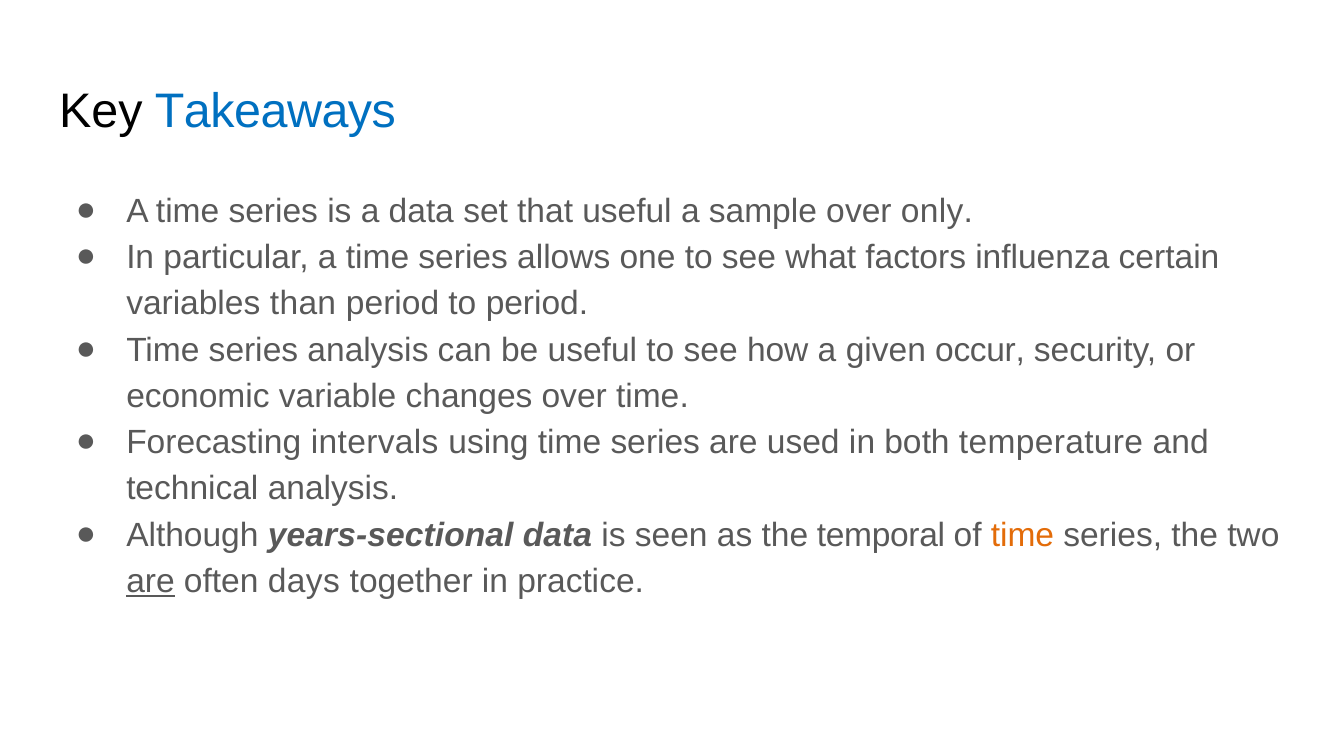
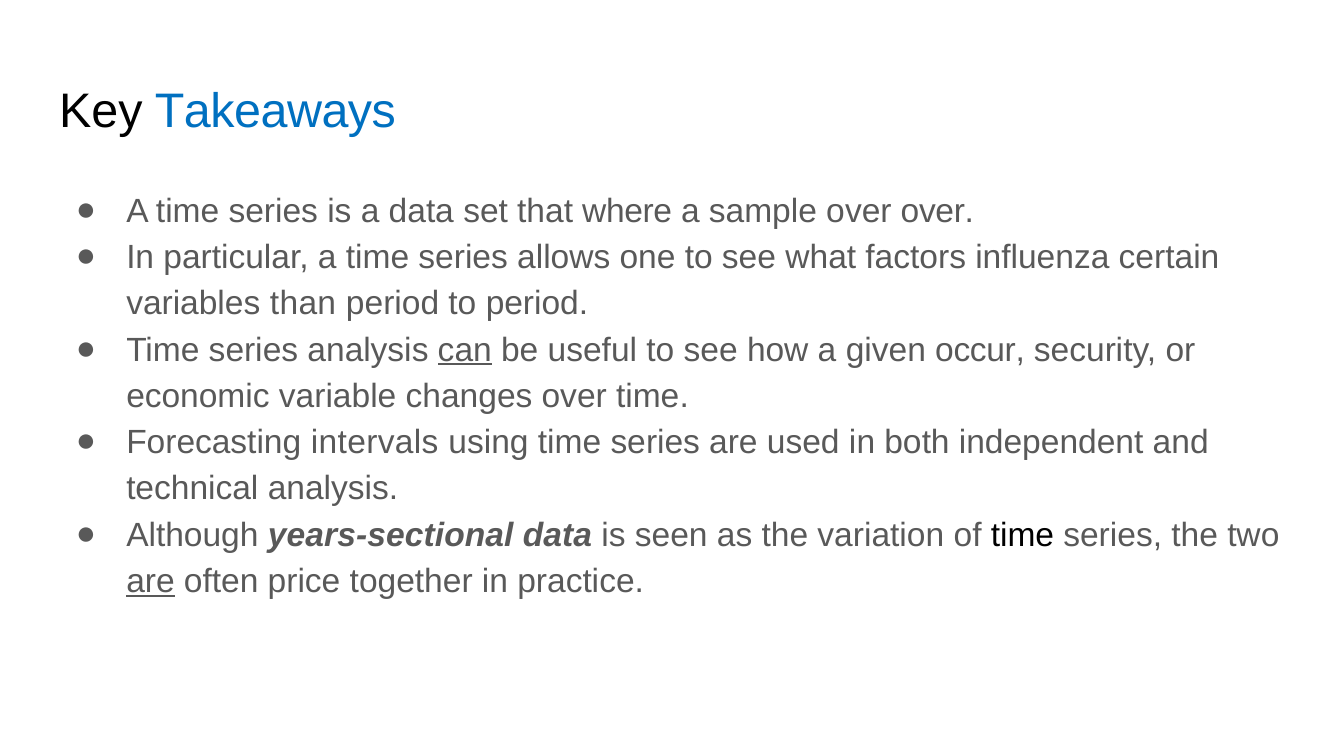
that useful: useful -> where (627, 211)
over only: only -> over (937, 211)
can underline: none -> present (465, 350)
temperature: temperature -> independent (1051, 442)
temporal: temporal -> variation (881, 535)
time colour: orange -> black (1022, 535)
days: days -> price (304, 581)
